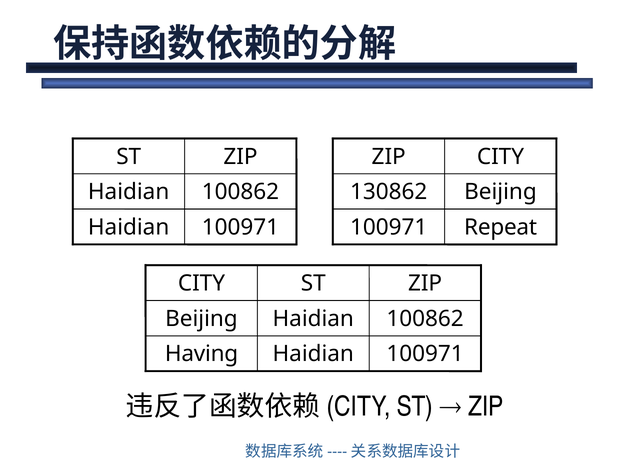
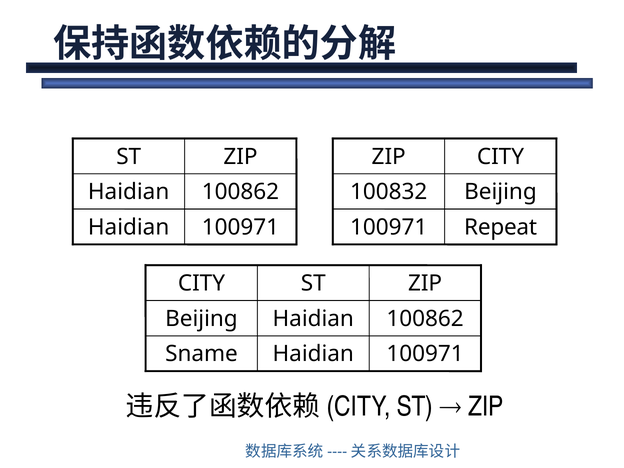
130862: 130862 -> 100832 (389, 192)
Having: Having -> Sname (201, 354)
